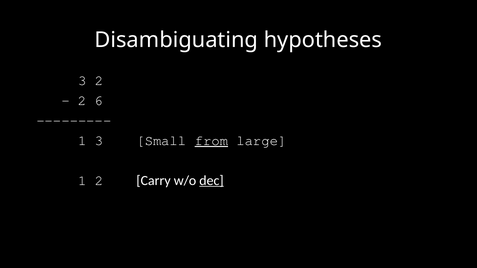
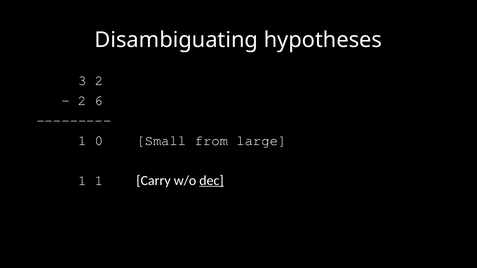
1 3: 3 -> 0 (99, 141)
from underline: present -> none (211, 141)
1 2: 2 -> 1 (99, 181)
